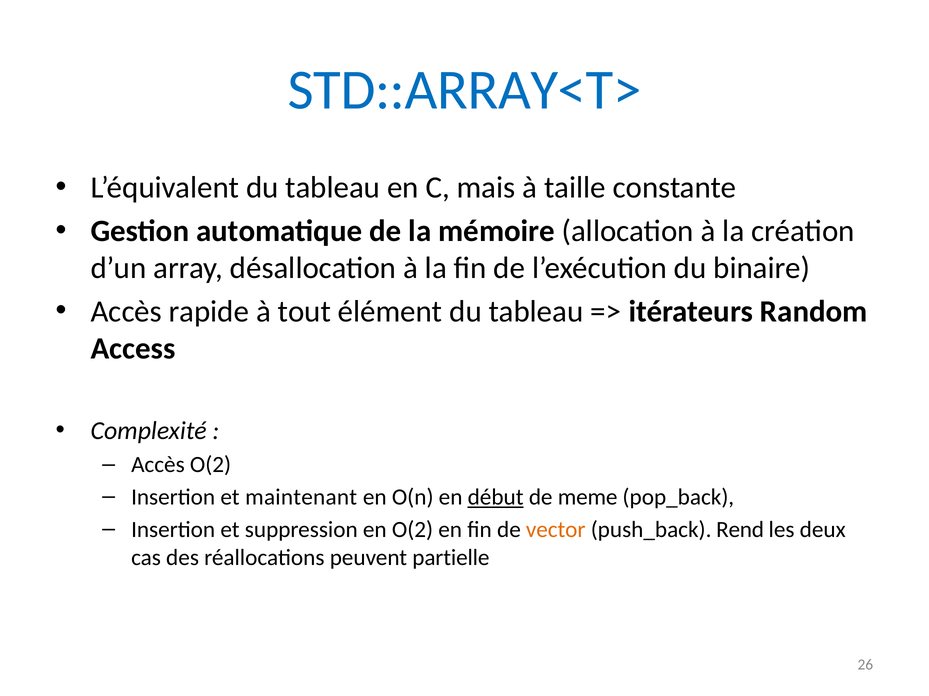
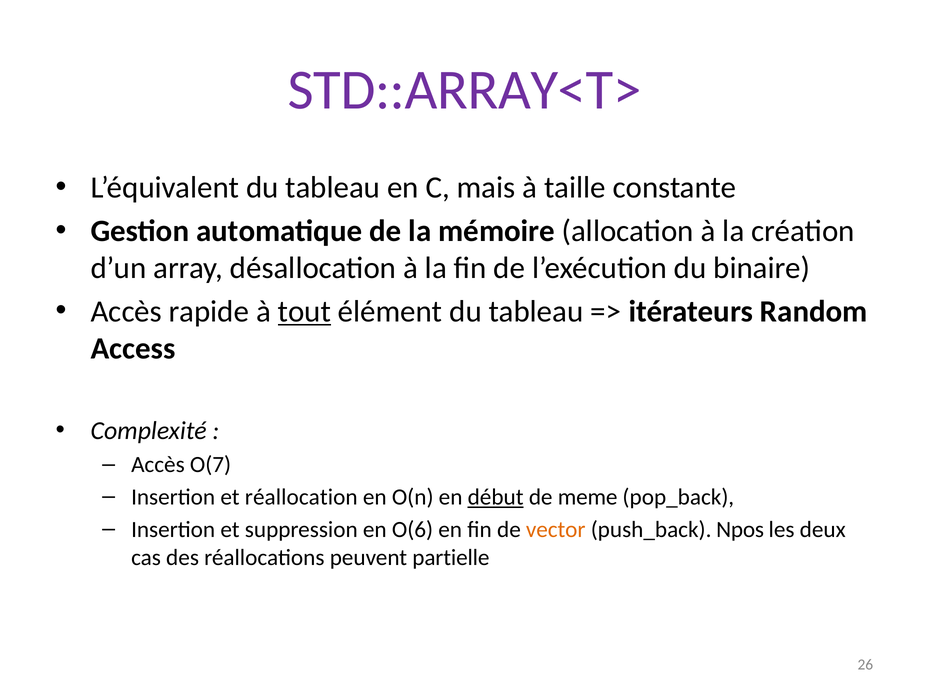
STD::ARRAY<T> colour: blue -> purple (464, 90)
tout underline: none -> present (304, 312)
Accès O(2: O(2 -> O(7 (211, 465)
maintenant: maintenant -> réallocation (301, 498)
en O(2: O(2 -> O(6 (412, 530)
Rend: Rend -> Npos (740, 530)
